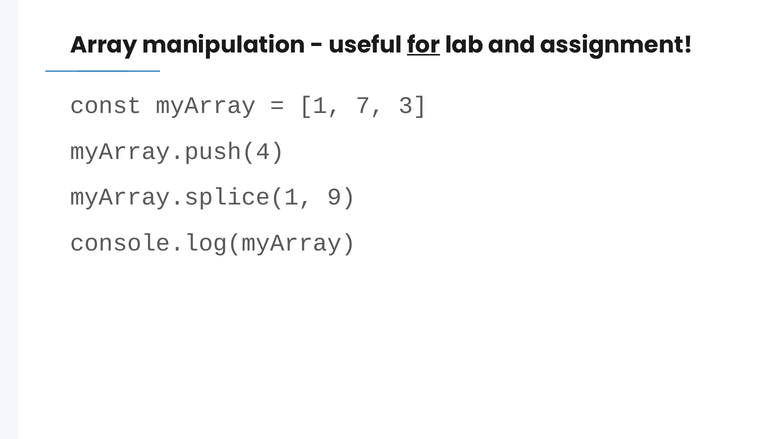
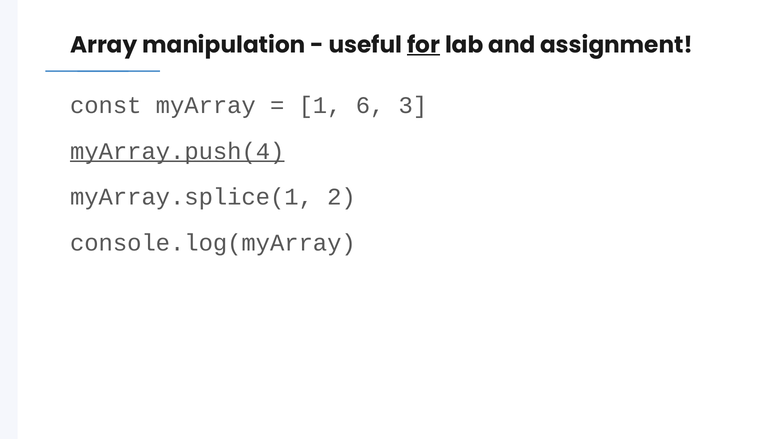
7: 7 -> 6 (370, 105)
myArray.push(4 underline: none -> present (177, 151)
9: 9 -> 2 (341, 197)
